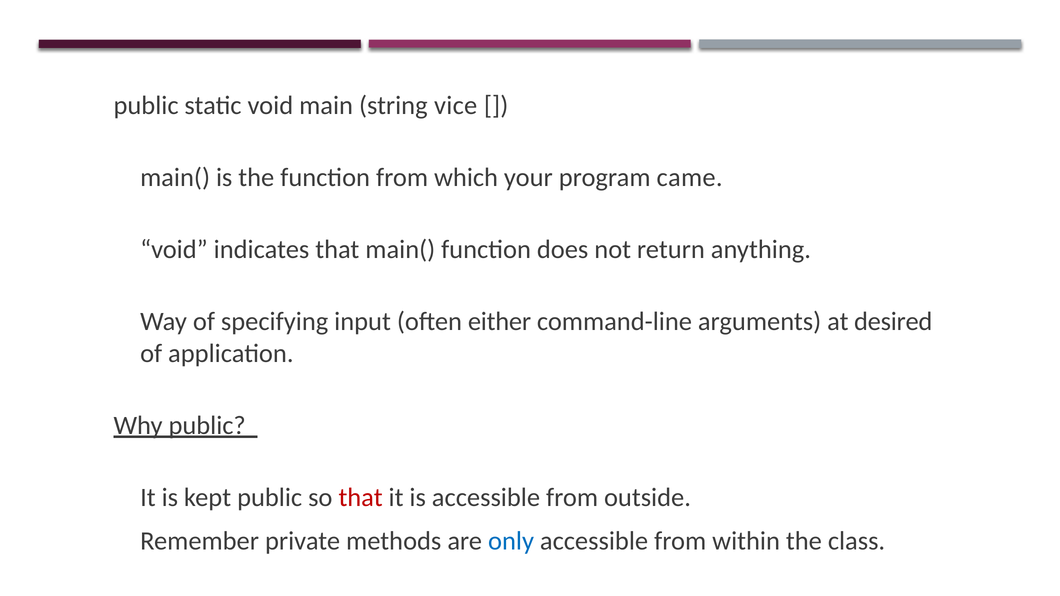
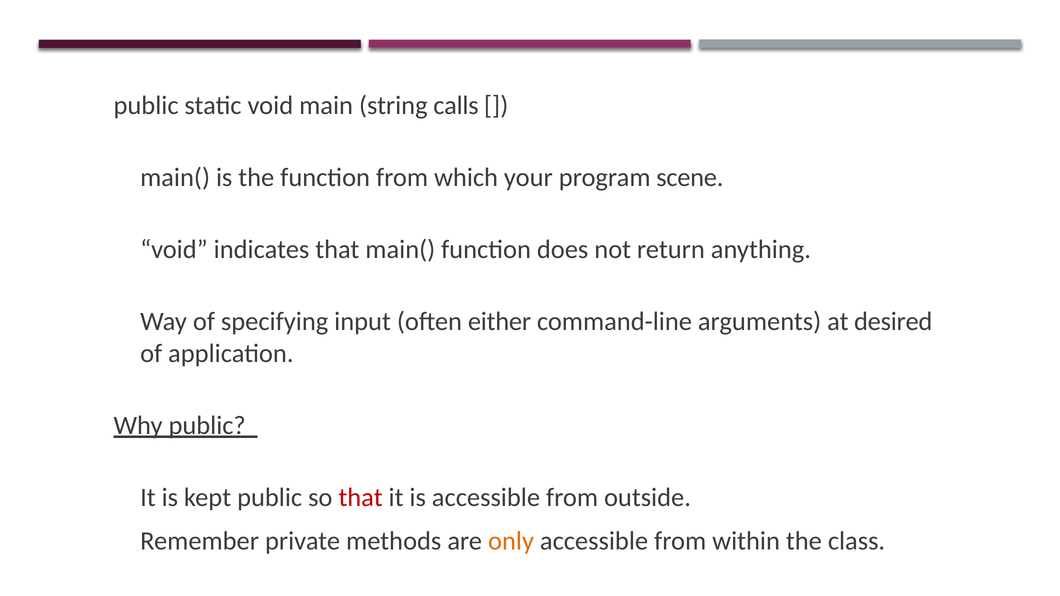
vice: vice -> calls (456, 106)
came: came -> scene (690, 178)
only colour: blue -> orange (511, 541)
